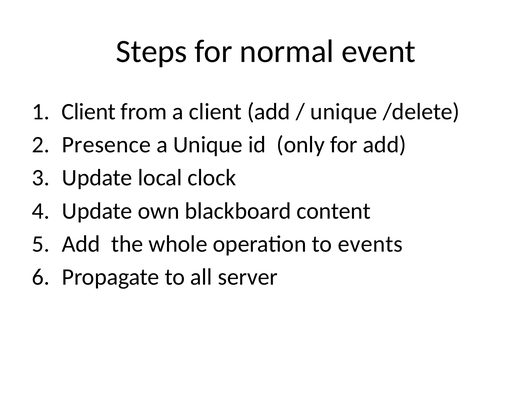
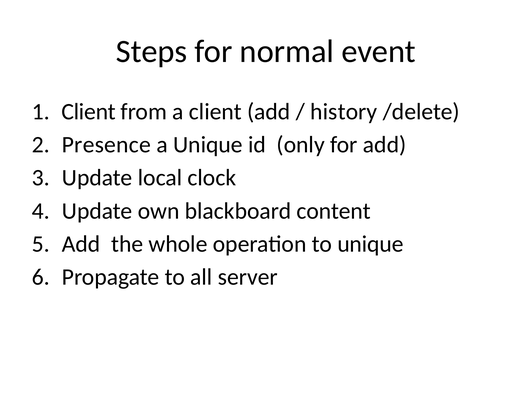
unique: unique -> history (344, 112)
to events: events -> unique (370, 244)
